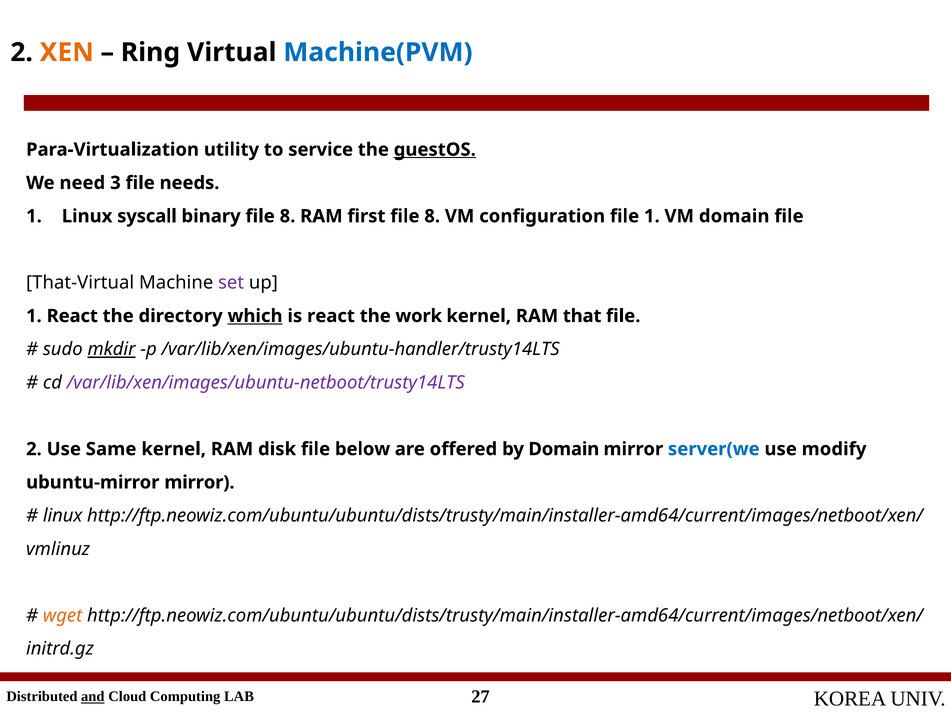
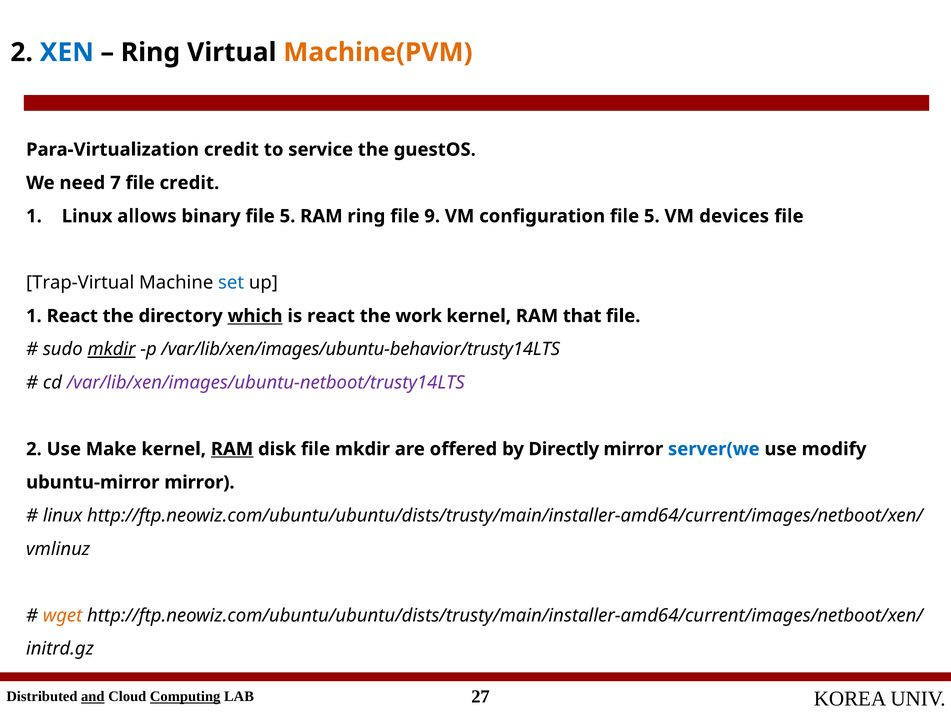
XEN colour: orange -> blue (67, 52)
Machine(PVM colour: blue -> orange (378, 52)
Para-Virtualization utility: utility -> credit (231, 150)
guestOS underline: present -> none (435, 150)
3: 3 -> 7 (115, 183)
file needs: needs -> credit (189, 183)
syscall: syscall -> allows (147, 216)
binary file 8: 8 -> 5 (288, 216)
RAM first: first -> ring (366, 216)
8: 8 -> 9 (432, 216)
configuration file 1: 1 -> 5 (652, 216)
VM domain: domain -> devices (734, 216)
That-Virtual: That-Virtual -> Trap-Virtual (80, 283)
set colour: purple -> blue (231, 283)
/var/lib/xen/images/ubuntu-handler/trusty14LTS: /var/lib/xen/images/ubuntu-handler/trusty14LTS -> /var/lib/xen/images/ubuntu-behavior/trusty14LTS (361, 349)
Same: Same -> Make (111, 449)
RAM underline: none -> present (232, 449)
file below: below -> mkdir (362, 449)
by Domain: Domain -> Directly (564, 449)
Computing underline: none -> present (185, 697)
